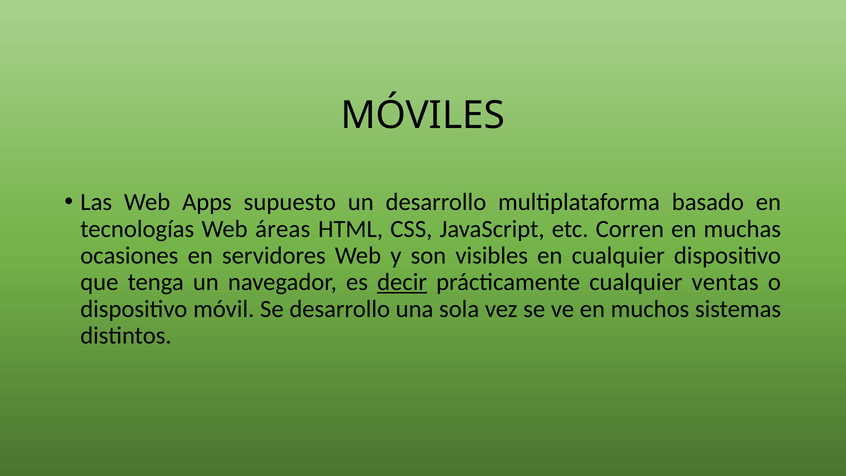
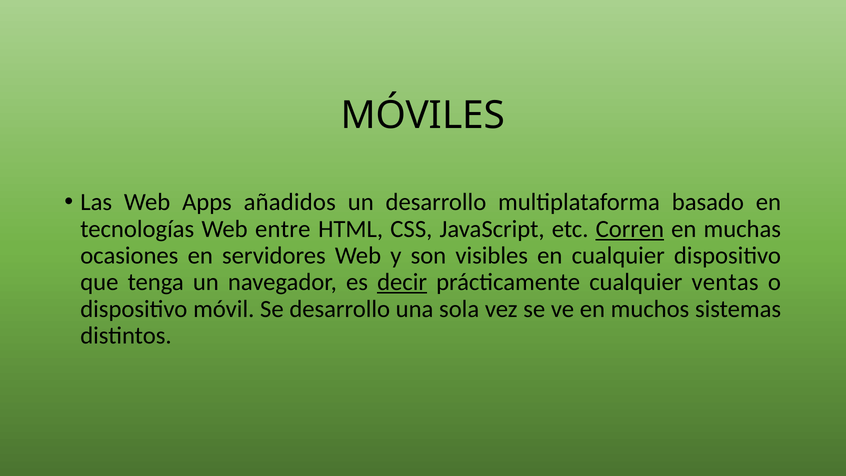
supuesto: supuesto -> añadidos (290, 202)
áreas: áreas -> entre (283, 229)
Corren underline: none -> present (630, 229)
